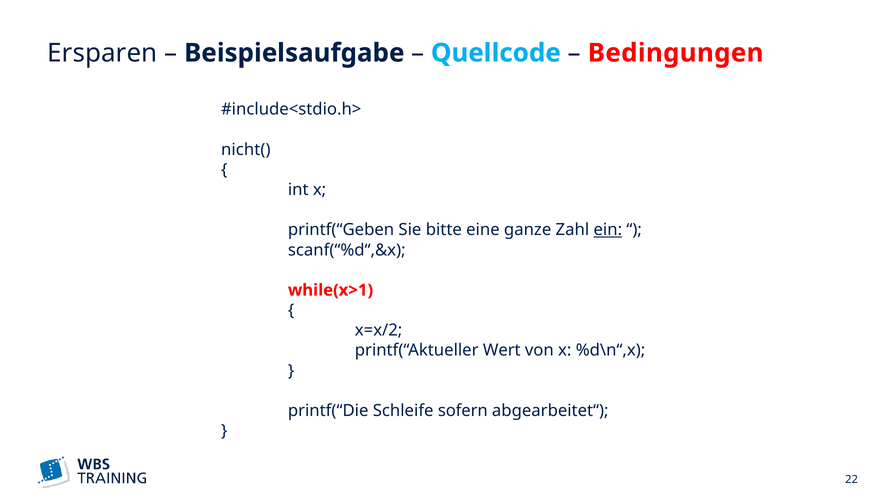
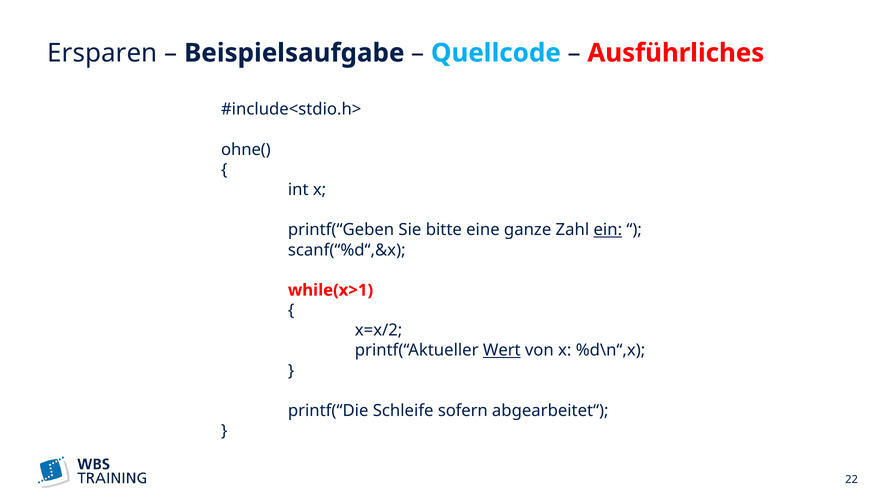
Bedingungen: Bedingungen -> Ausführliches (676, 53)
nicht(: nicht( -> ohne( (246, 150)
Wert underline: none -> present (502, 350)
